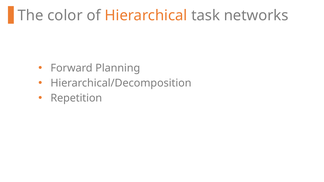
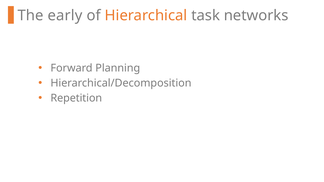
color: color -> early (65, 16)
